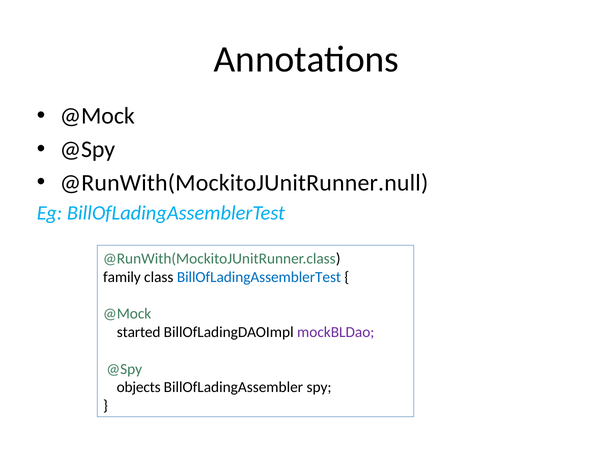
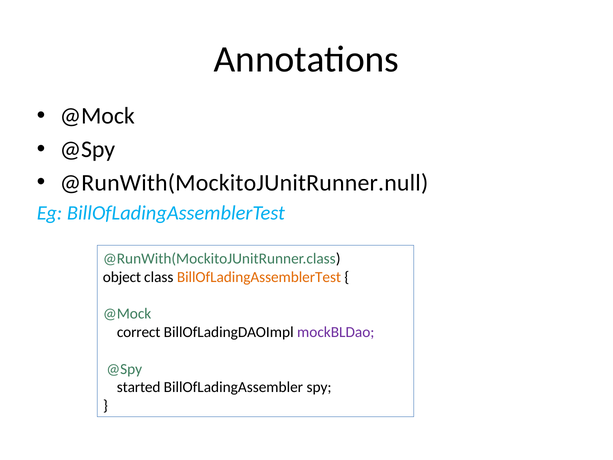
family: family -> object (122, 277)
BillOfLadingAssemblerTest colour: blue -> orange (259, 277)
started: started -> correct (139, 332)
objects: objects -> started (139, 387)
